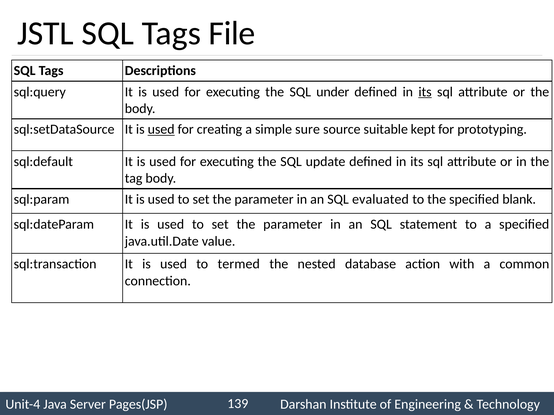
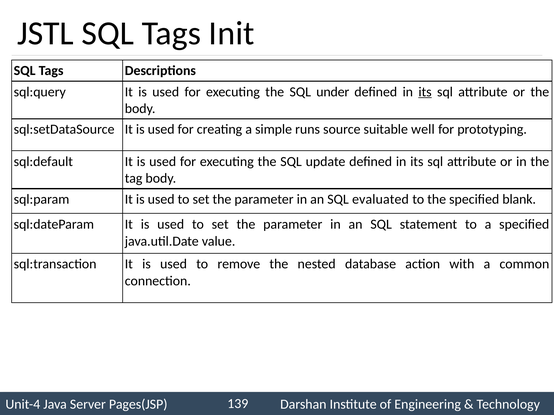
File: File -> Init (232, 33)
used underline: present -> none (161, 130)
sure: sure -> runs (308, 130)
kept: kept -> well (423, 130)
termed: termed -> remove (239, 264)
